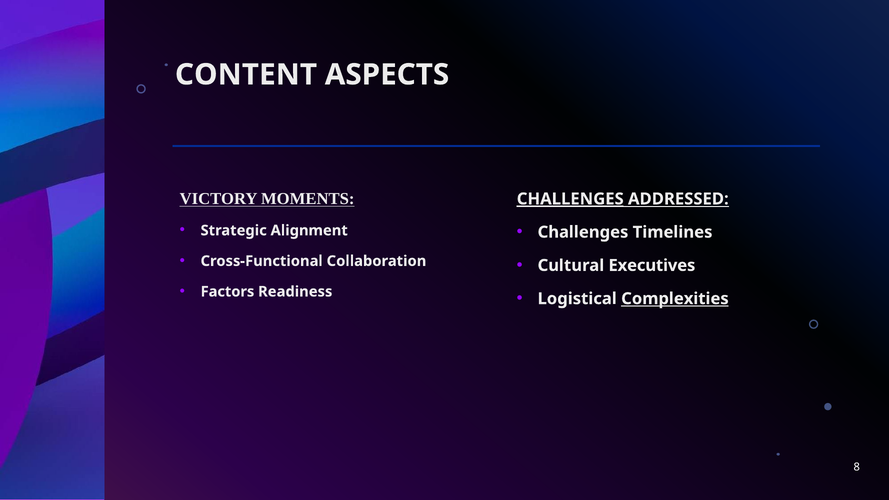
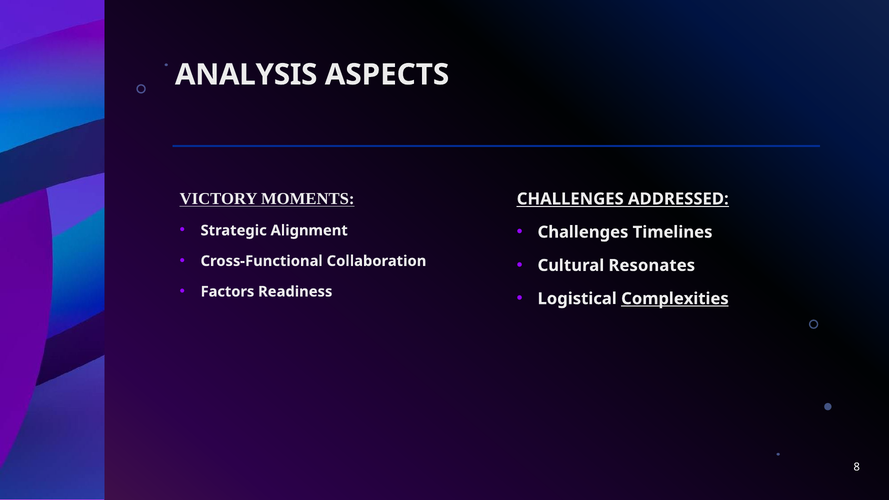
CONTENT: CONTENT -> ANALYSIS (246, 75)
CHALLENGES underline: present -> none (570, 199)
Executives: Executives -> Resonates (652, 265)
